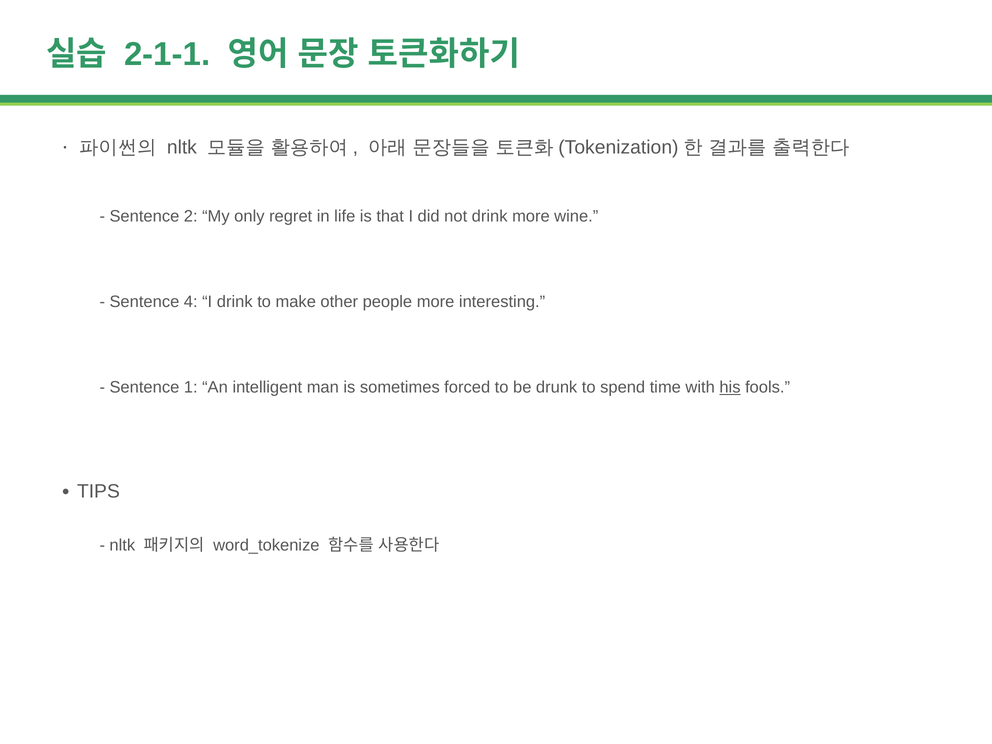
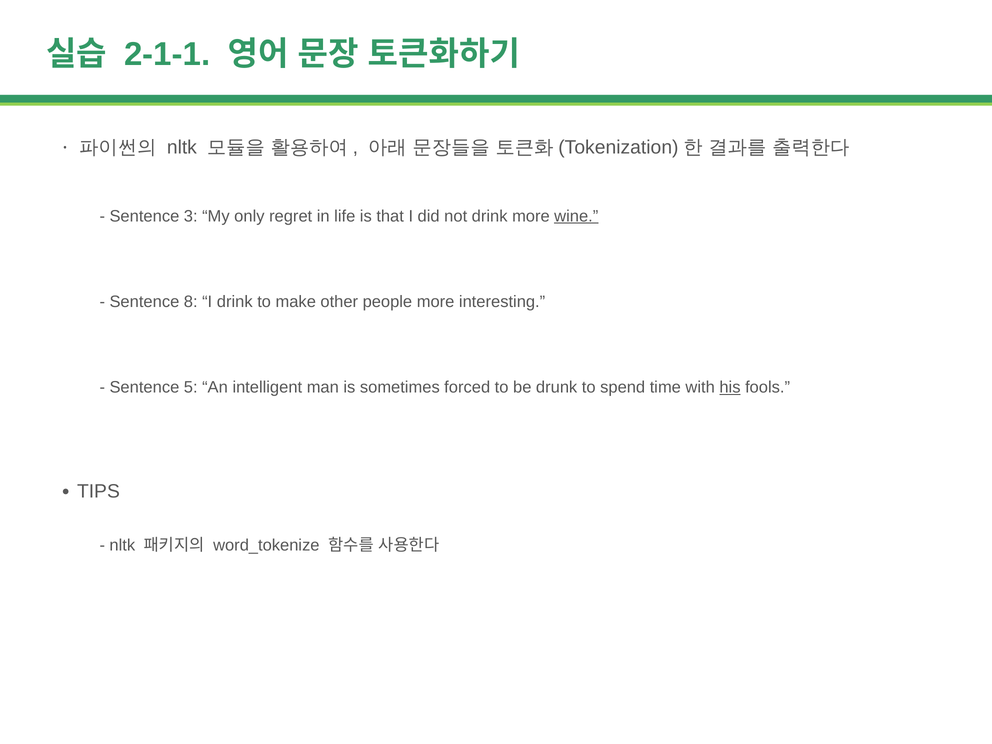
2: 2 -> 3 (191, 216)
wine underline: none -> present (576, 216)
4: 4 -> 8 (191, 302)
1: 1 -> 5 (191, 387)
